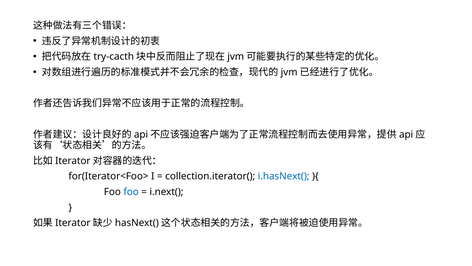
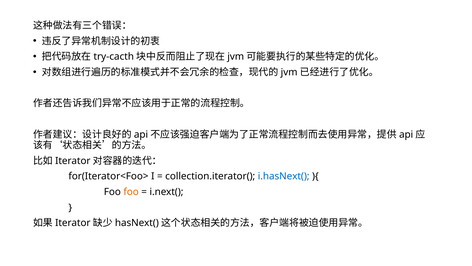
foo colour: blue -> orange (131, 192)
